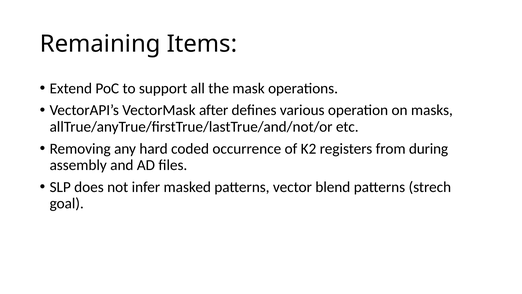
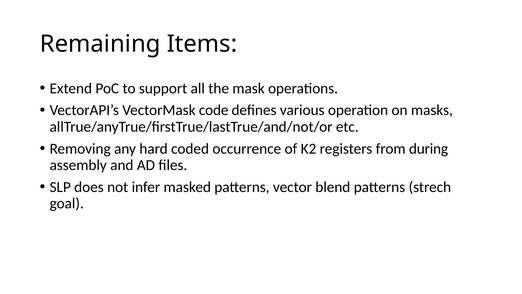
after: after -> code (214, 110)
